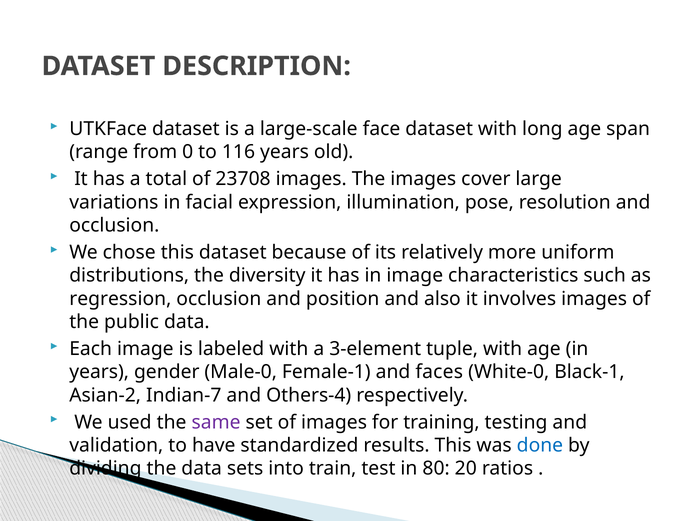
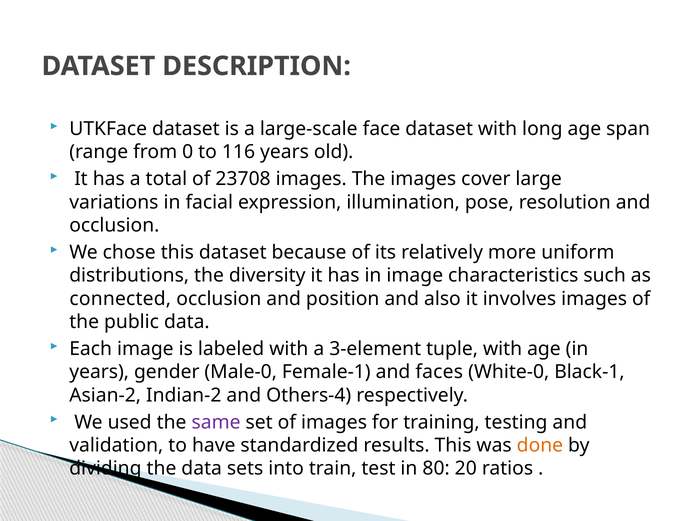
regression: regression -> connected (120, 298)
Indian-7: Indian-7 -> Indian-2 (184, 395)
done colour: blue -> orange (540, 445)
